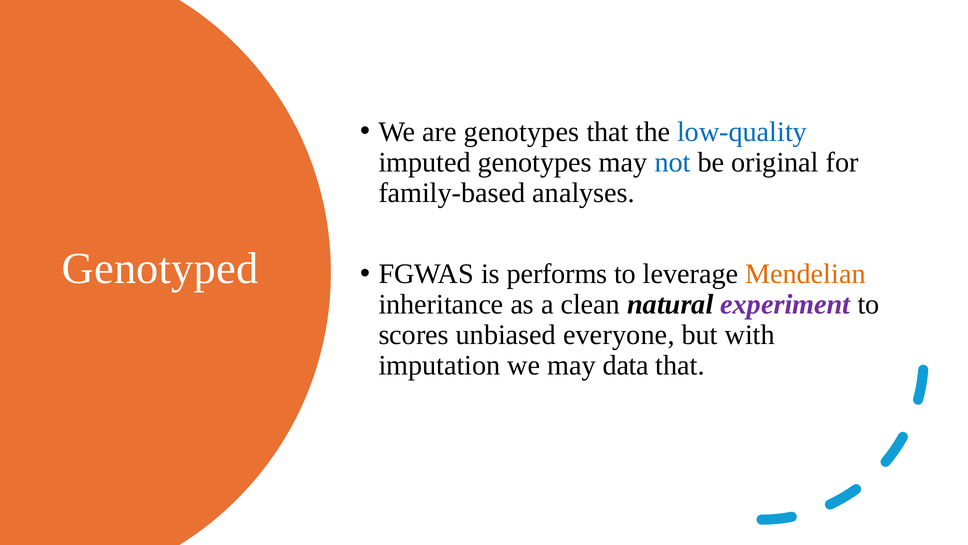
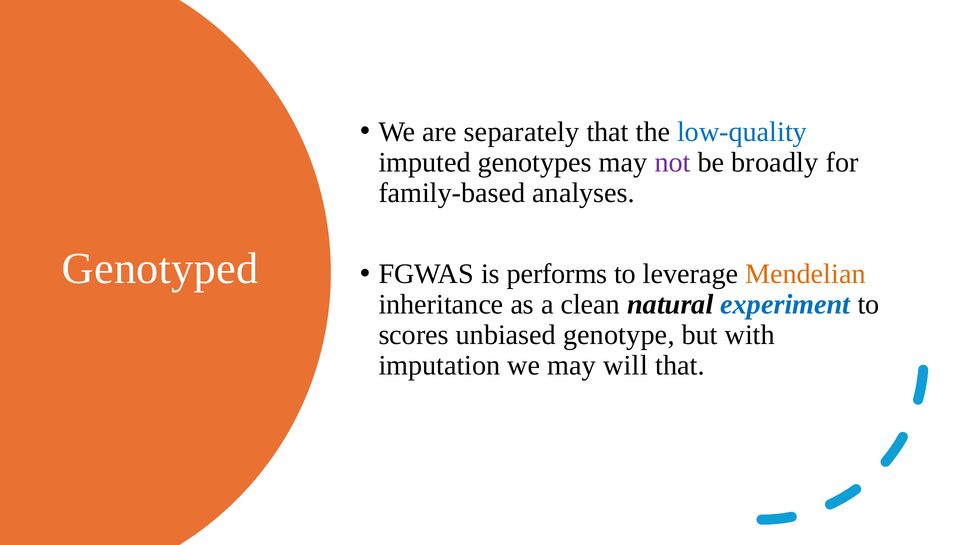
are genotypes: genotypes -> separately (522, 132)
not colour: blue -> purple (673, 162)
original: original -> broadly (775, 162)
experiment colour: purple -> blue (785, 304)
everyone: everyone -> genotype (619, 334)
data: data -> will (625, 365)
